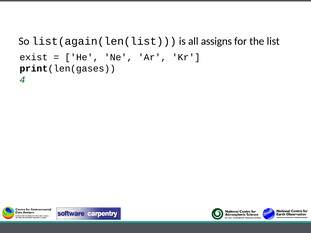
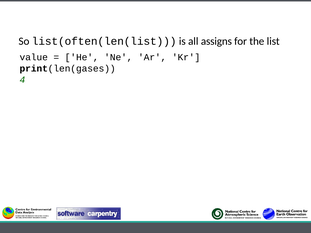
list(again(len(list: list(again(len(list -> list(often(len(list (104, 41)
exist: exist -> value (34, 57)
